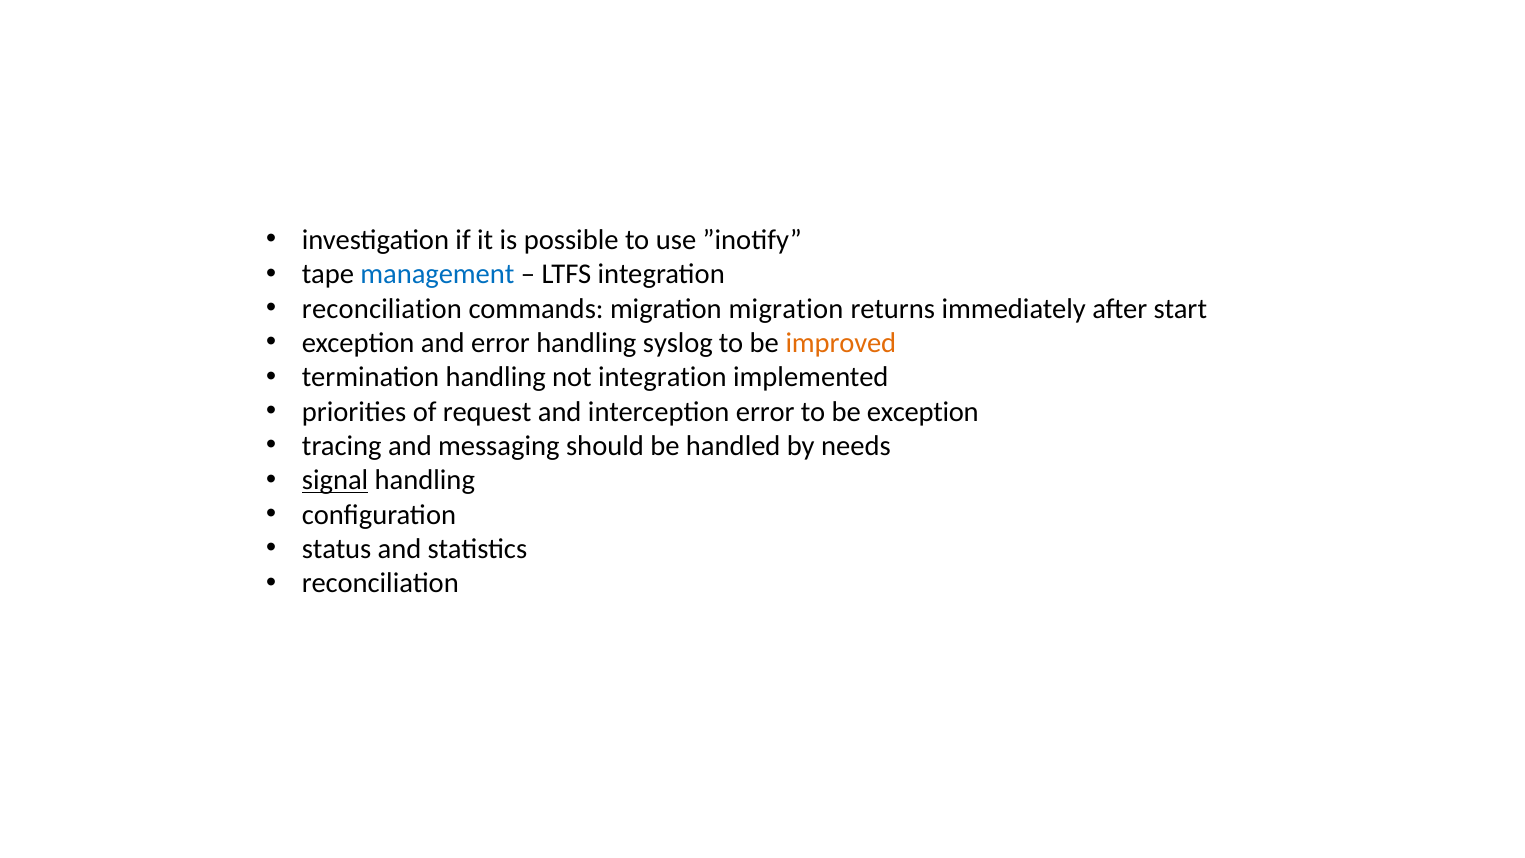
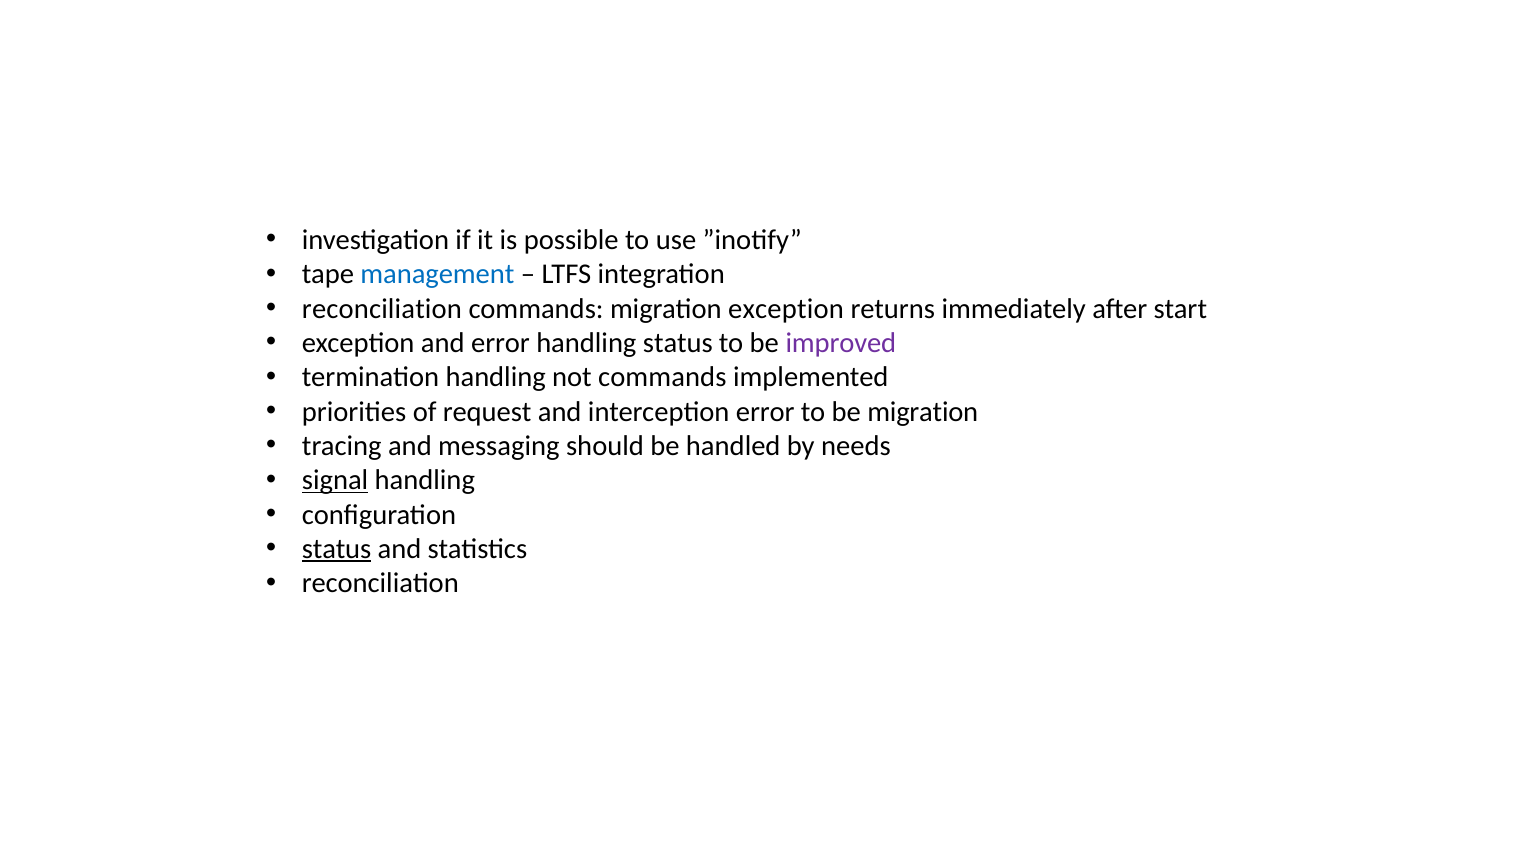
migration migration: migration -> exception (786, 309)
handling syslog: syslog -> status (678, 343)
improved colour: orange -> purple (841, 343)
not integration: integration -> commands (662, 377)
be exception: exception -> migration (923, 412)
status underline: none -> present (337, 549)
